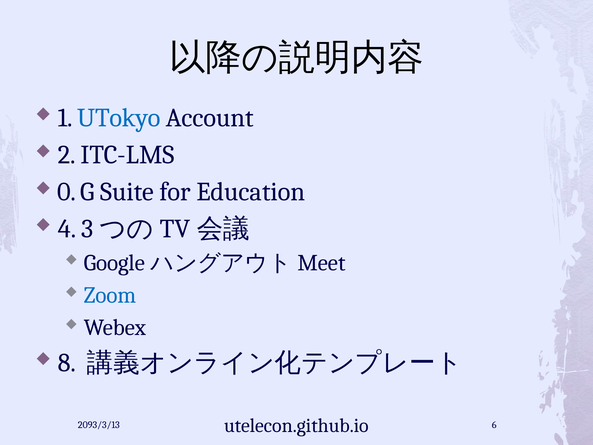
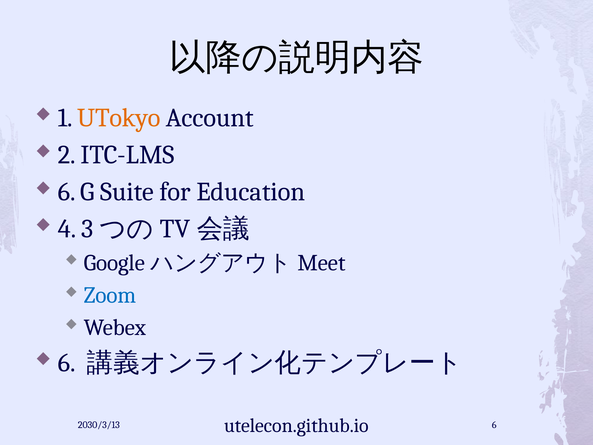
UTokyo colour: blue -> orange (119, 118)
0: 0 -> 6 (67, 192)
8: 8 -> 6 (67, 362)
2093/3/13: 2093/3/13 -> 2030/3/13 (99, 425)
